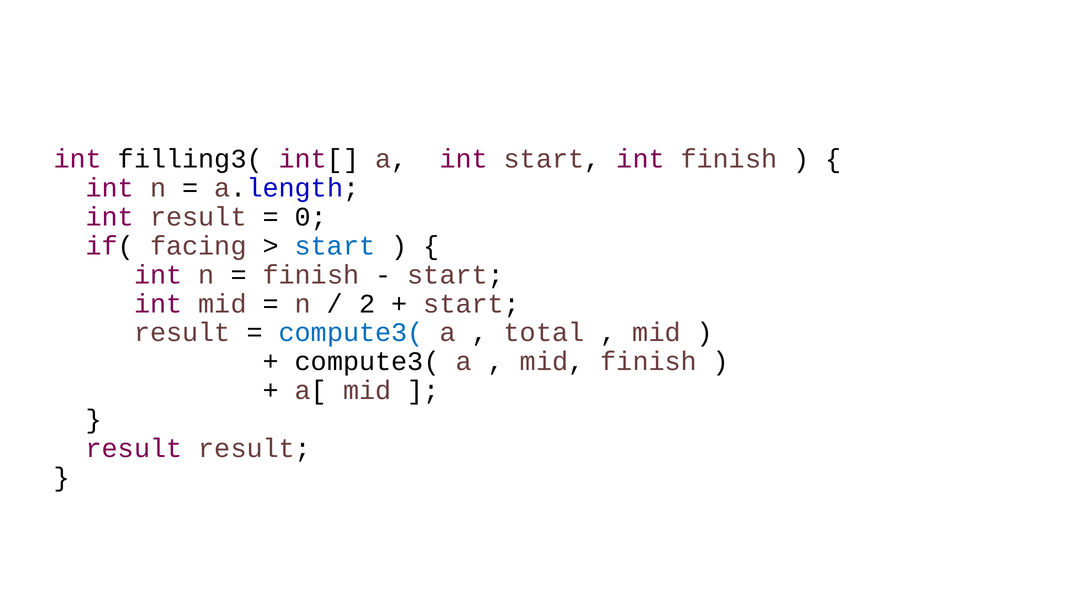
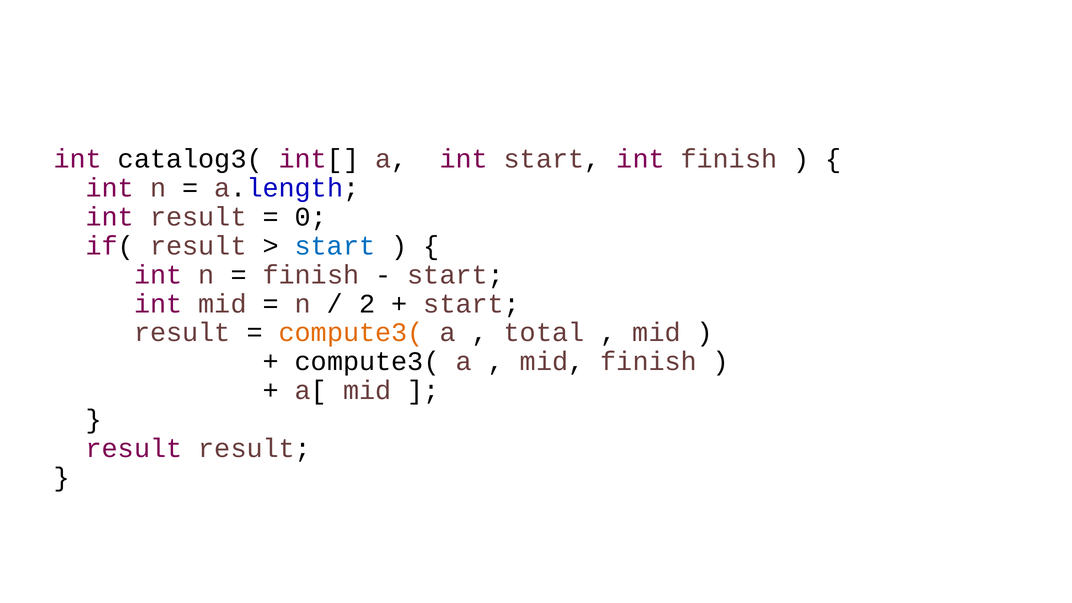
filling3(: filling3( -> catalog3( (190, 159)
if( facing: facing -> result (198, 246)
compute3( colour: blue -> orange (351, 333)
